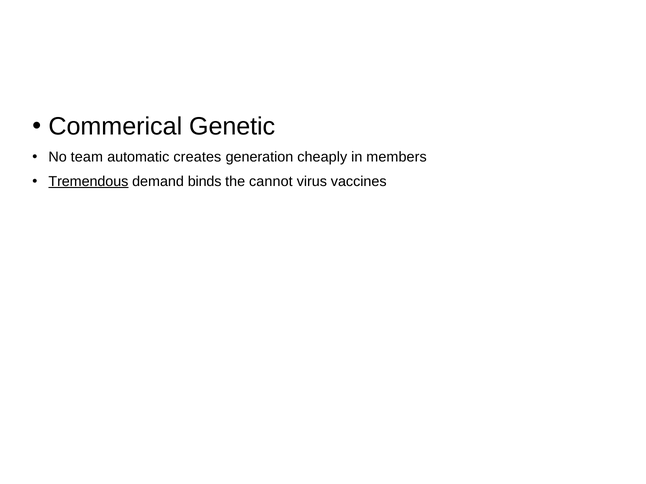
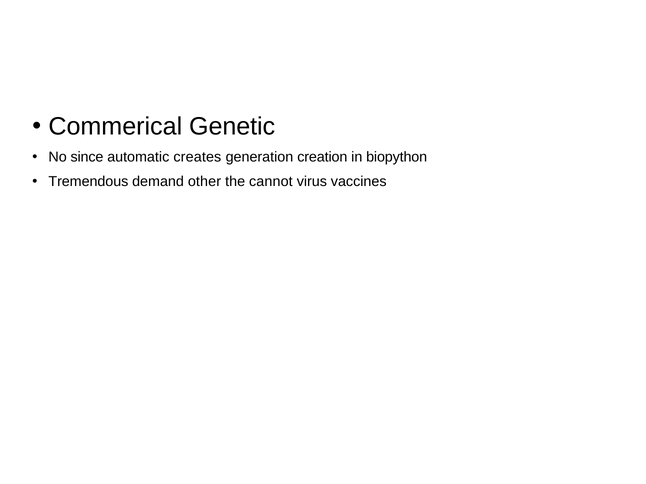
team: team -> since (87, 157)
cheaply: cheaply -> creation (322, 157)
members: members -> biopython (397, 157)
Tremendous underline: present -> none (88, 182)
binds: binds -> other (204, 182)
